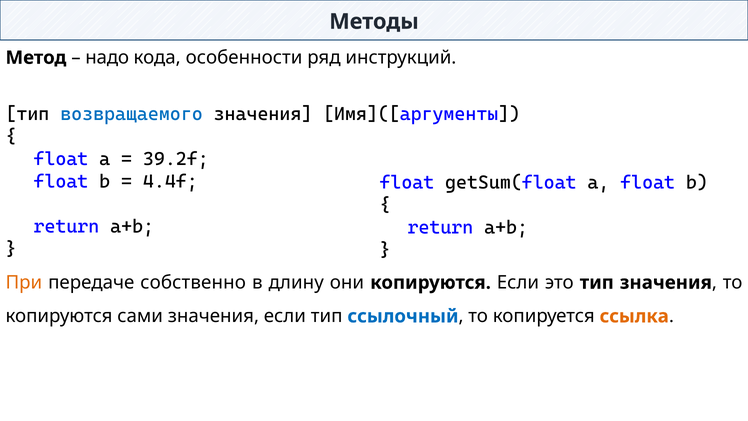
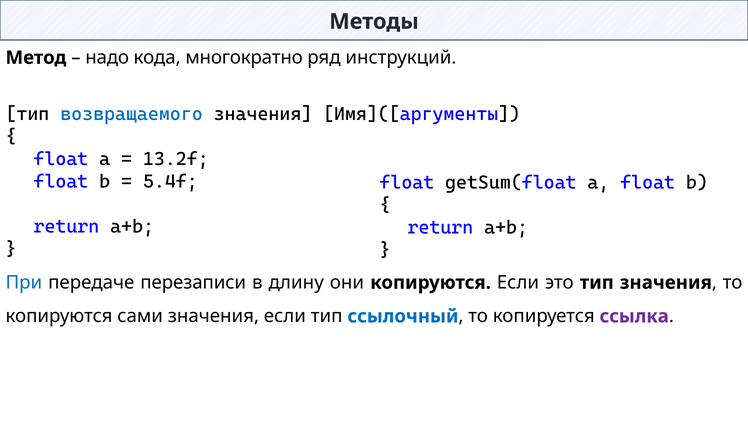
особенности: особенности -> многократно (244, 58)
39.2f: 39.2f -> 13.2f (176, 159)
4.4f: 4.4f -> 5.4f (170, 181)
При colour: orange -> blue (24, 282)
собственно: собственно -> перезаписи (193, 282)
ссылка colour: orange -> purple (634, 316)
